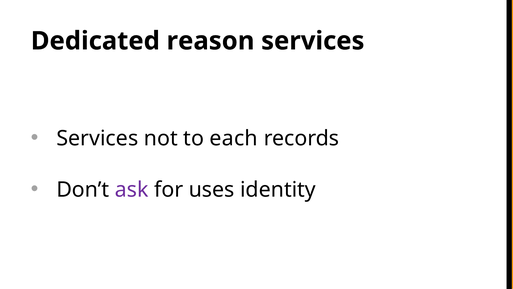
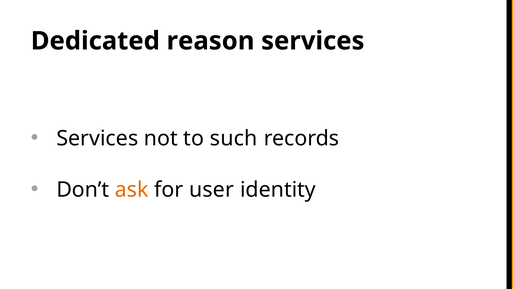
each: each -> such (234, 138)
ask colour: purple -> orange (132, 189)
uses: uses -> user (212, 189)
